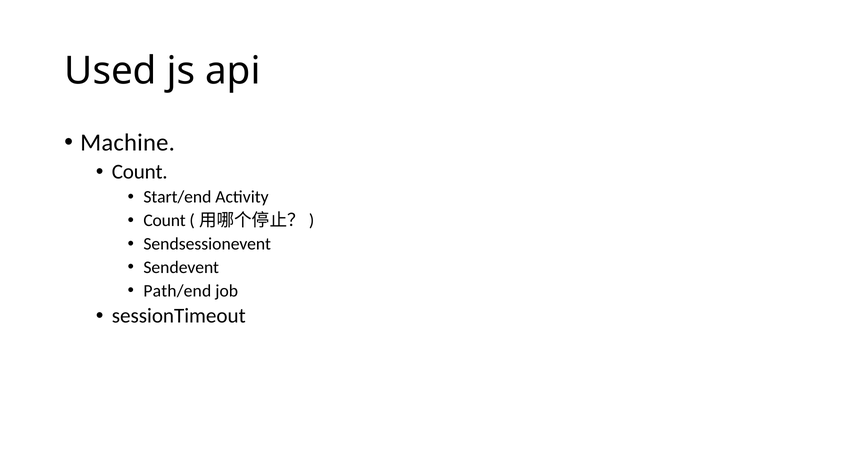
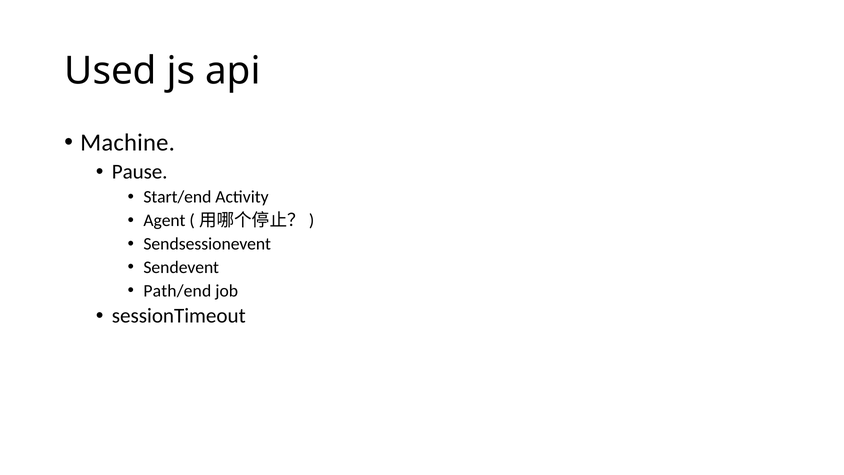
Count: Count -> Pause (140, 172)
Count: Count -> Agent (164, 220)
